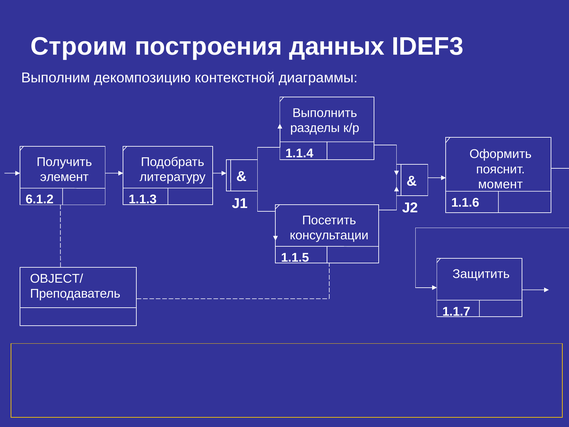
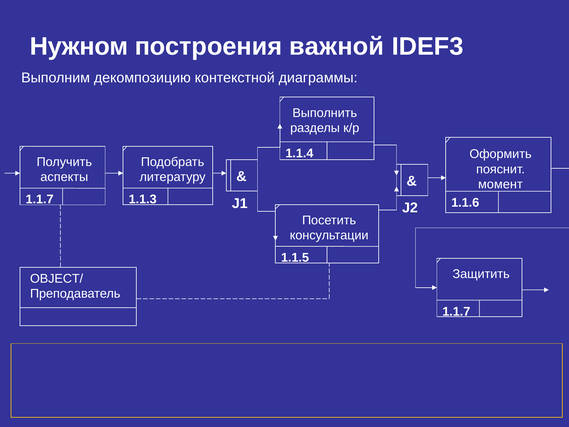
Строим: Строим -> Нужном (79, 46)
данных: данных -> важной (337, 46)
элемент: элемент -> аспекты (64, 177)
6.1.2: 6.1.2 -> 1.1.7 (40, 199)
